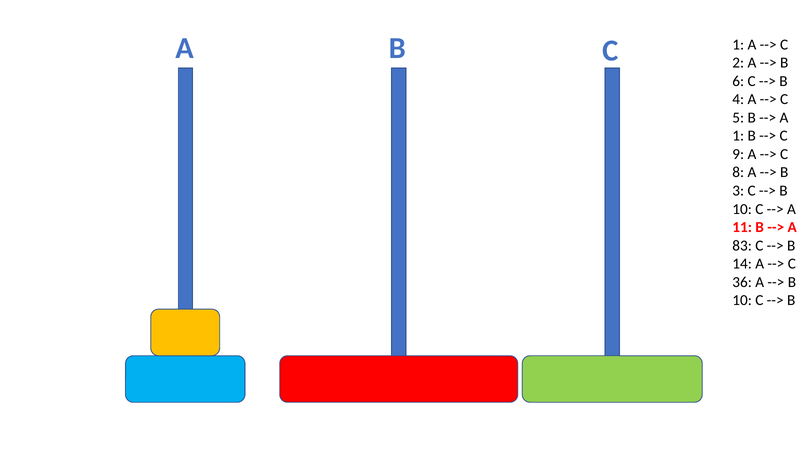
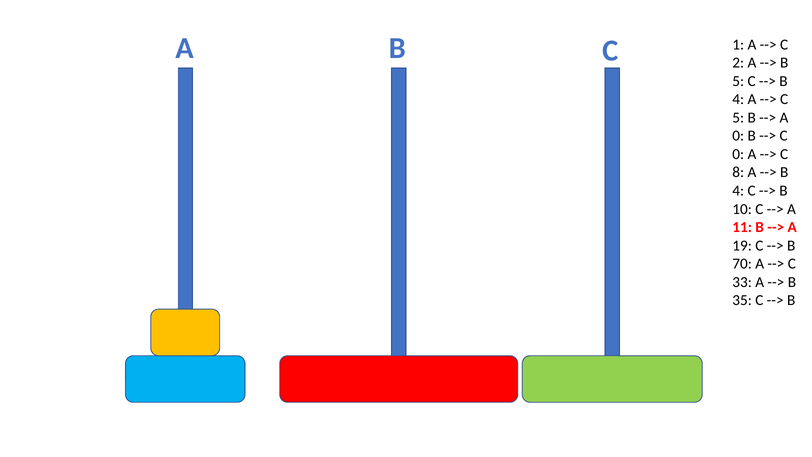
6: 6 -> 5 (738, 81)
1: 1 -> 0 (738, 136)
9: 9 -> 0 (738, 154)
3: 3 -> 4 (738, 191)
83: 83 -> 19 (742, 245)
14: 14 -> 70 (742, 264)
36: 36 -> 33 (742, 282)
10: 10 -> 35 (742, 300)
